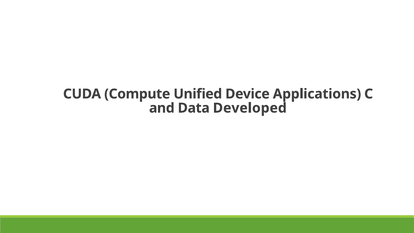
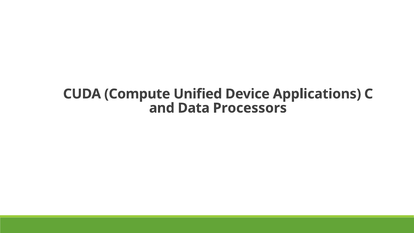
Developed: Developed -> Processors (250, 108)
